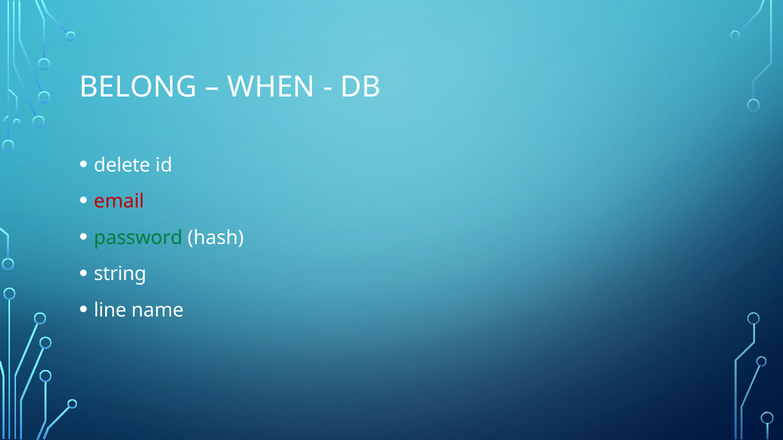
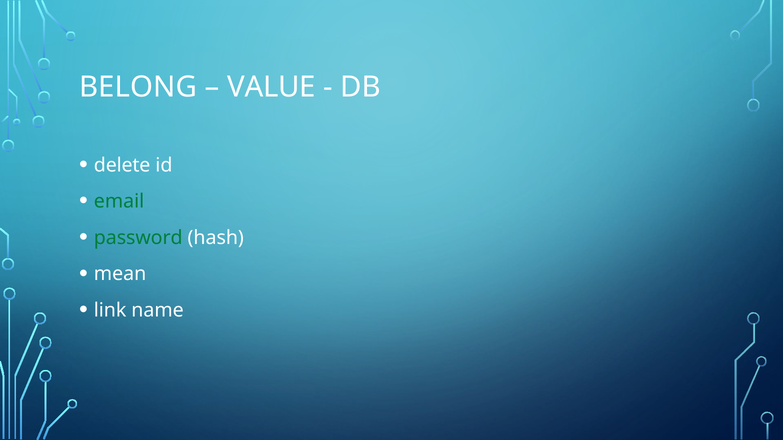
WHEN: WHEN -> VALUE (271, 87)
email colour: red -> green (119, 202)
string: string -> mean (120, 274)
line: line -> link (110, 311)
